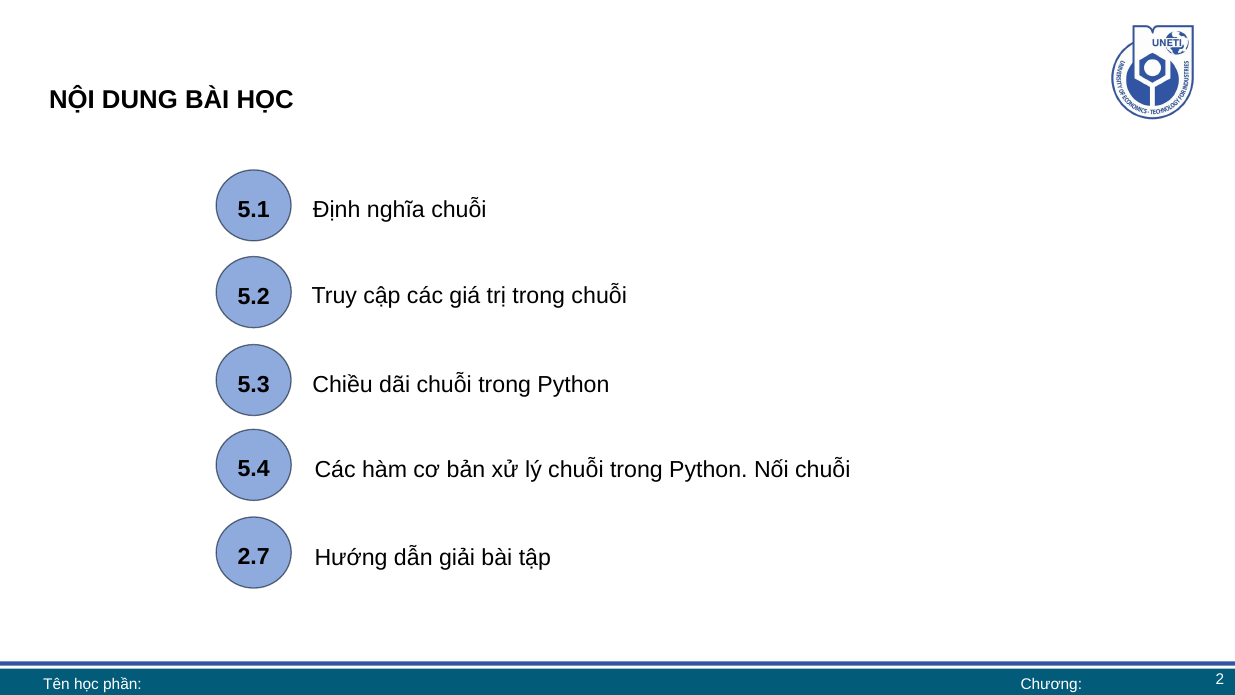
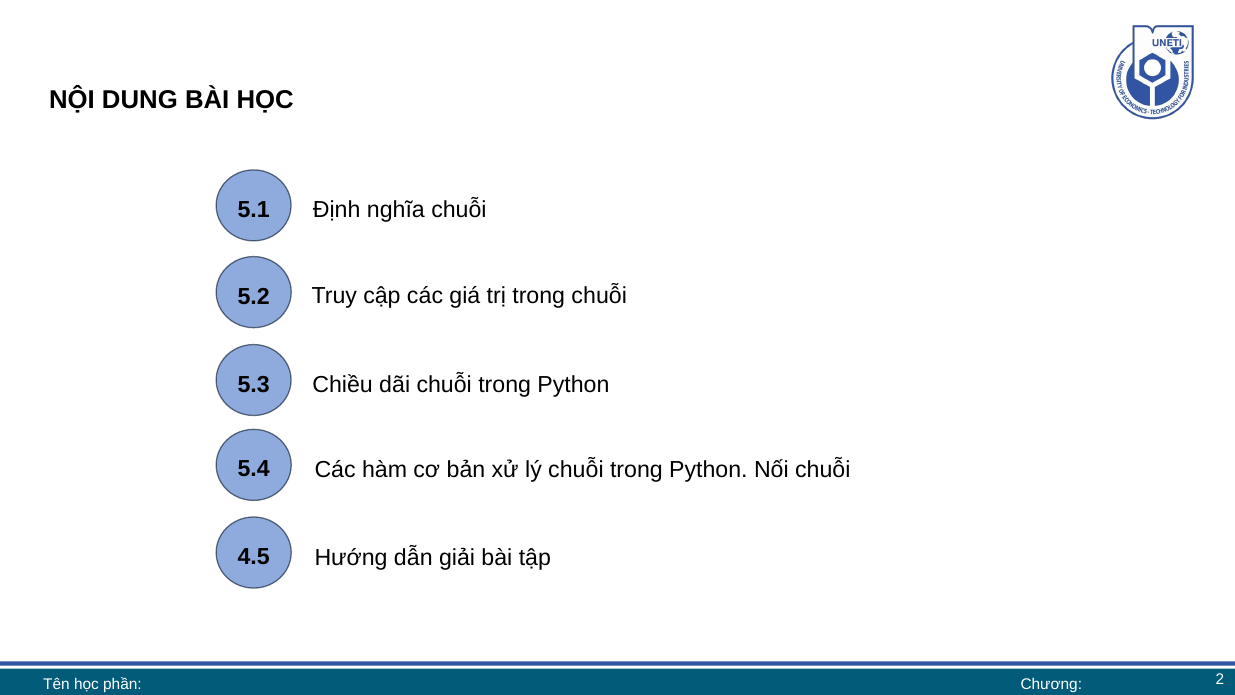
2.7: 2.7 -> 4.5 (254, 557)
